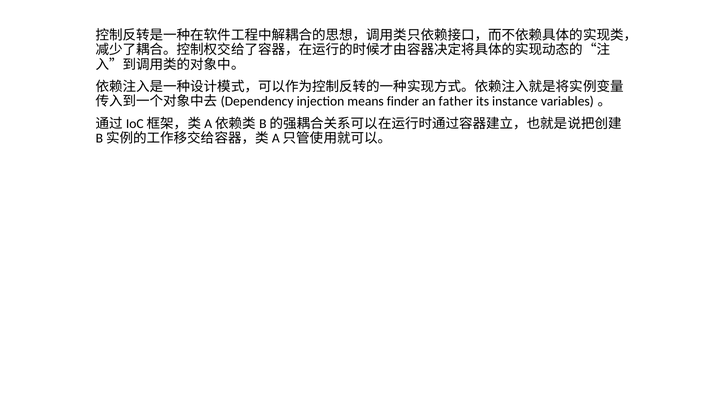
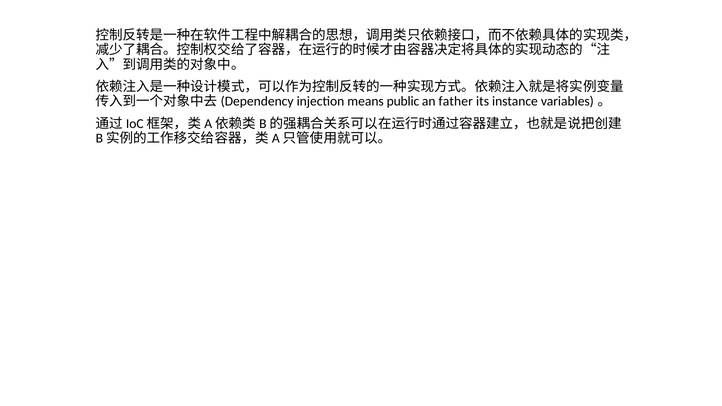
finder: finder -> public (403, 101)
